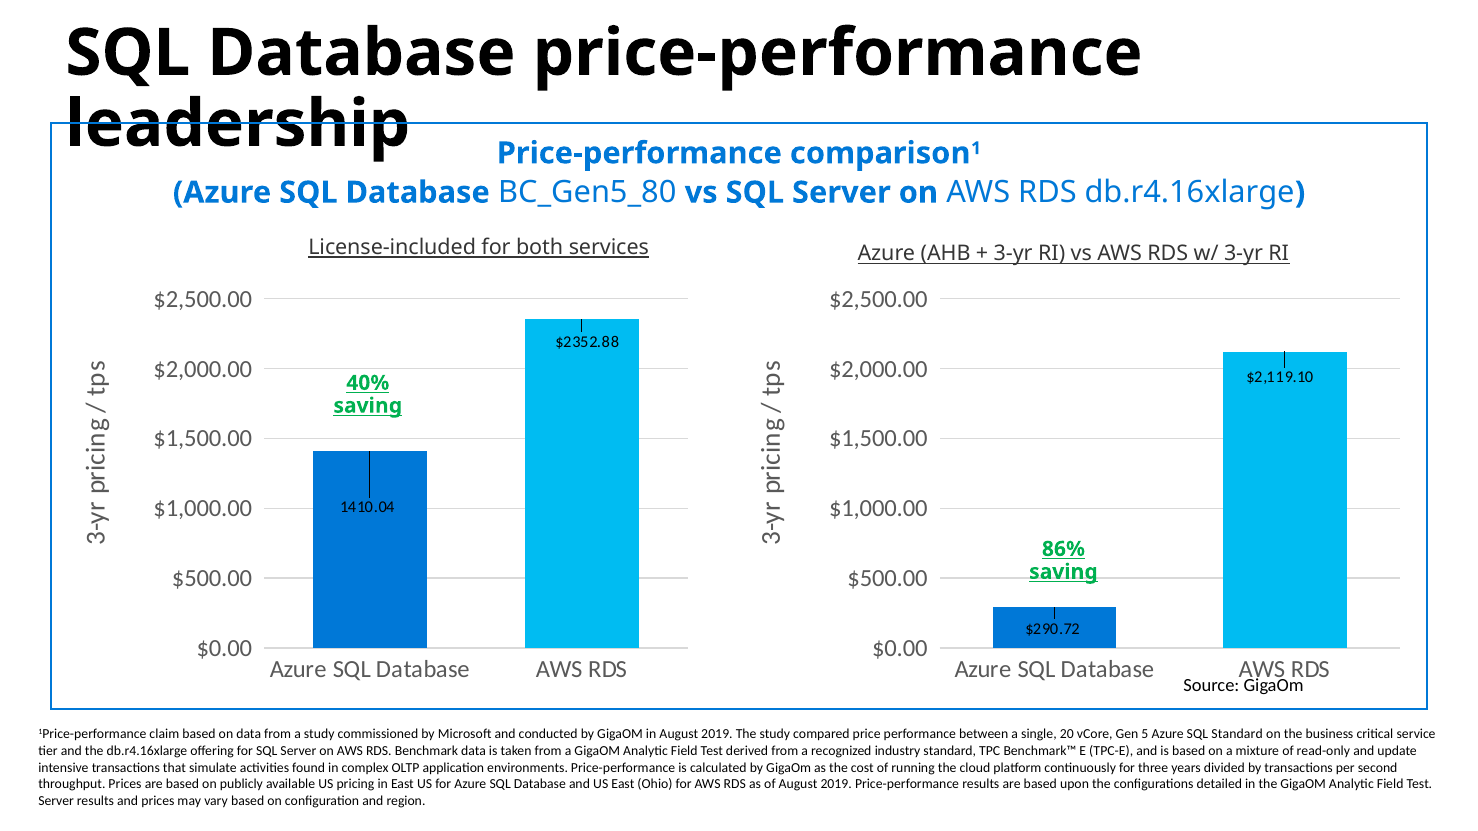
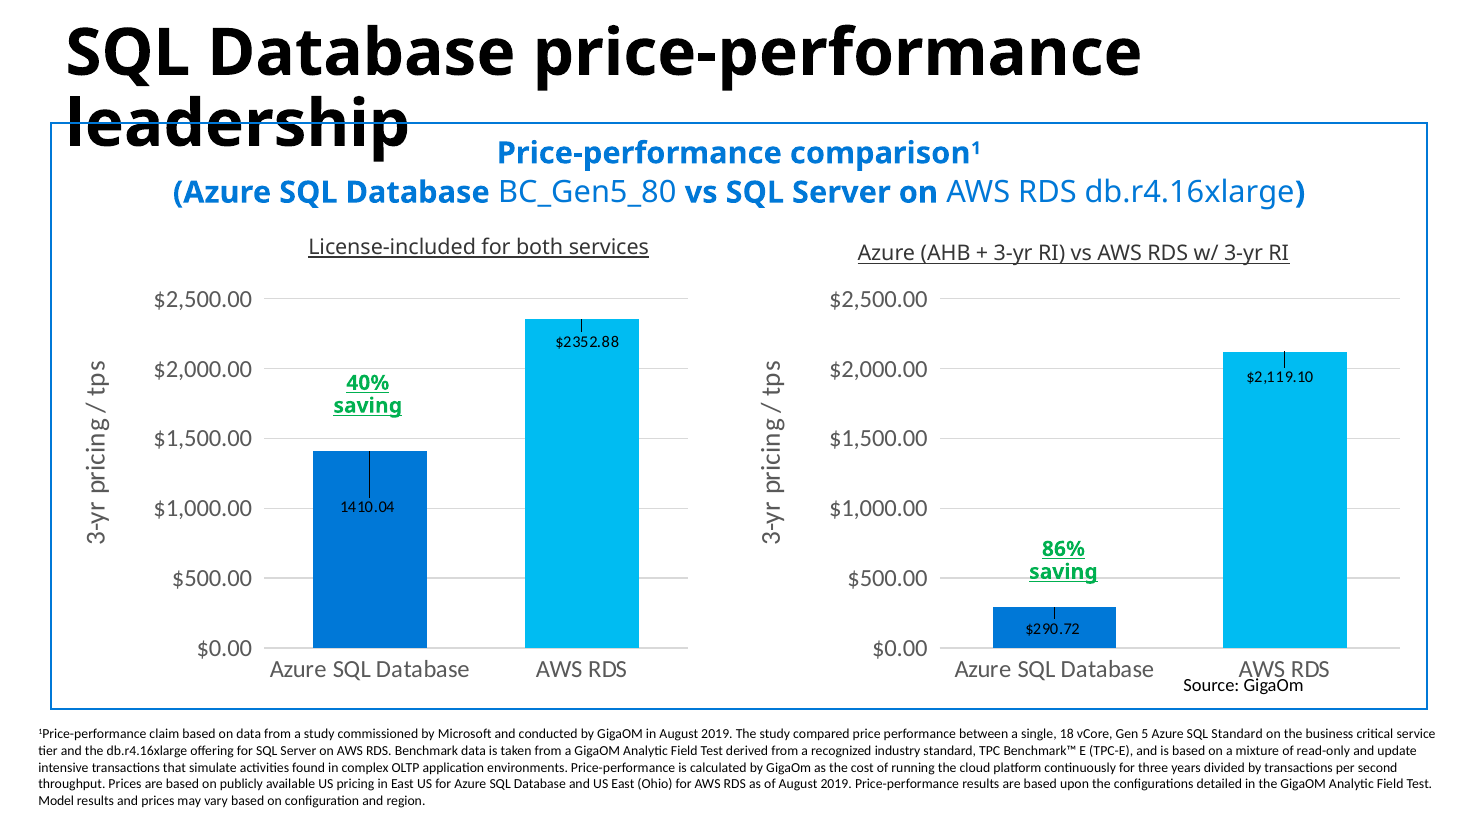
20: 20 -> 18 (1067, 735)
Server: Server -> Model (56, 801)
